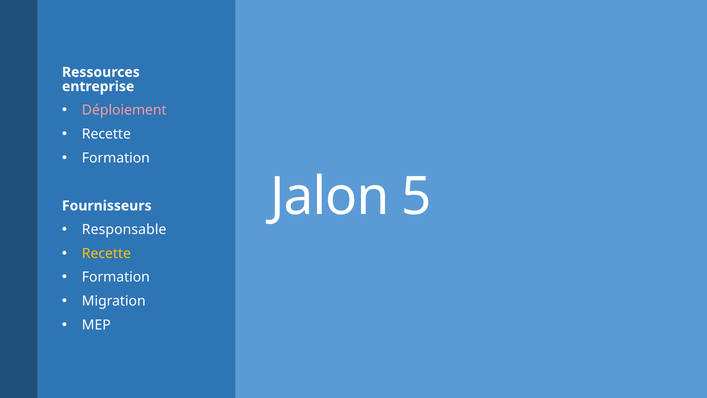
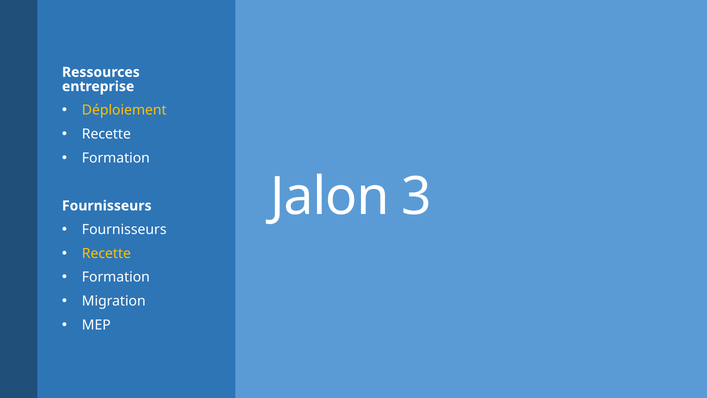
Déploiement colour: pink -> yellow (124, 110)
5: 5 -> 3 (417, 197)
Responsable: Responsable -> Fournisseurs (124, 229)
